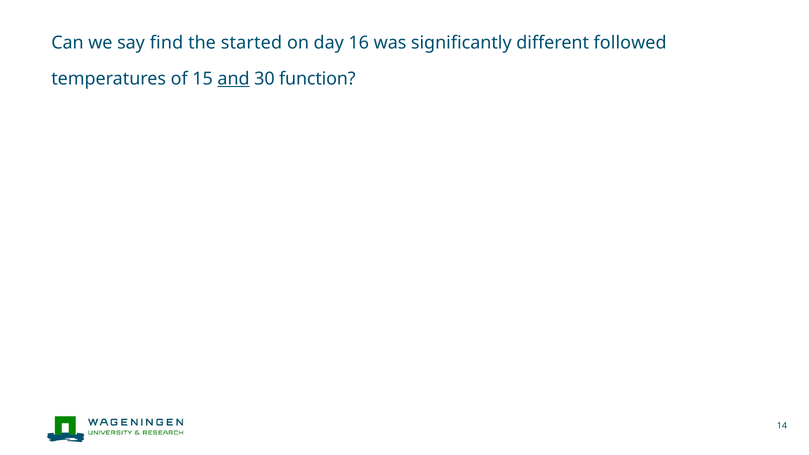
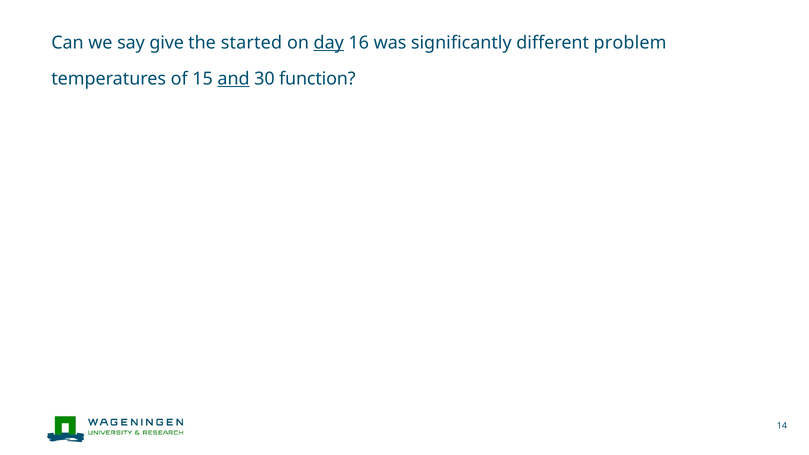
find: find -> give (167, 43)
day underline: none -> present (329, 43)
followed: followed -> problem (630, 43)
